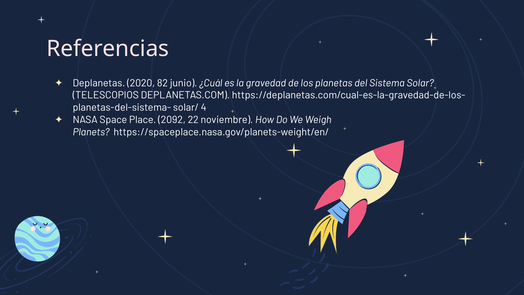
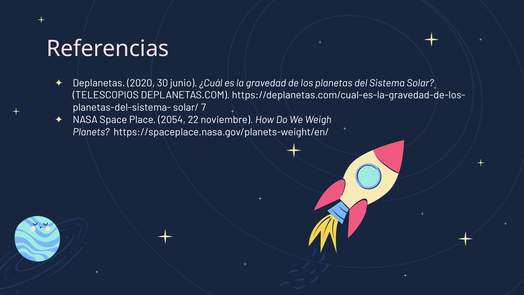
82: 82 -> 30 (163, 83)
4: 4 -> 7 (204, 107)
2092: 2092 -> 2054 (172, 120)
